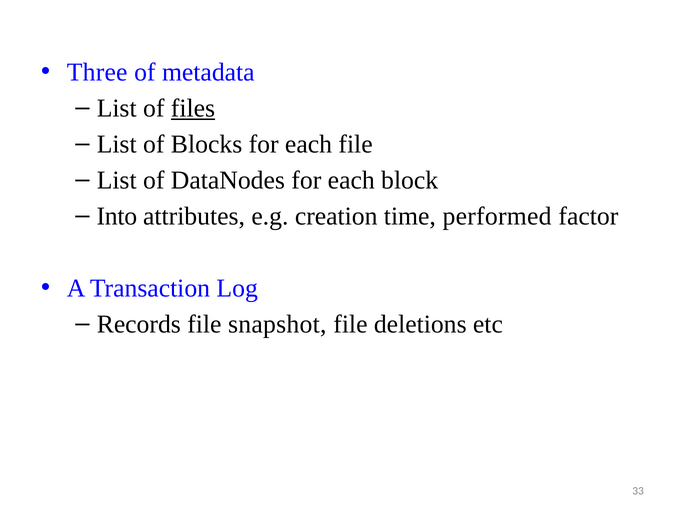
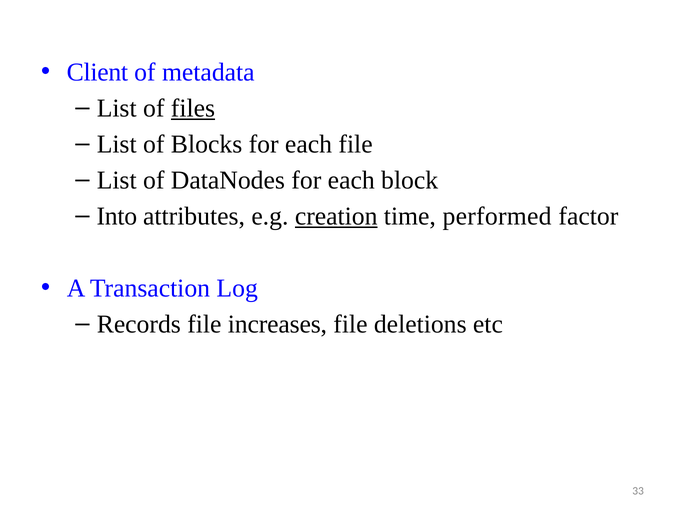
Three: Three -> Client (97, 72)
creation underline: none -> present (336, 216)
snapshot: snapshot -> increases (277, 324)
